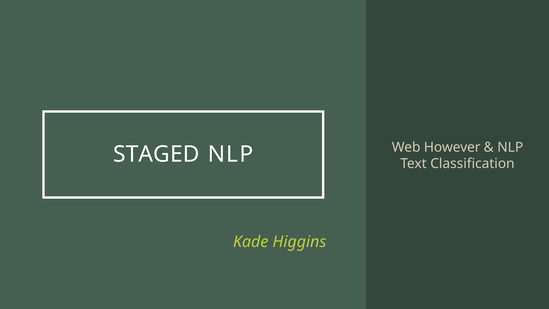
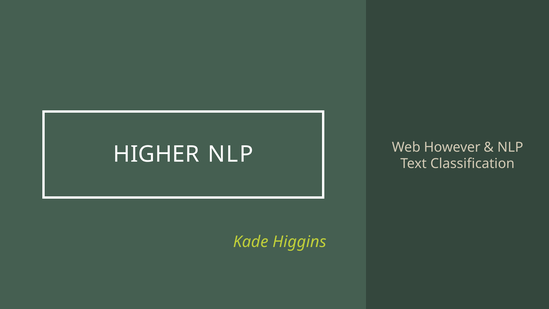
STAGED: STAGED -> HIGHER (156, 154)
